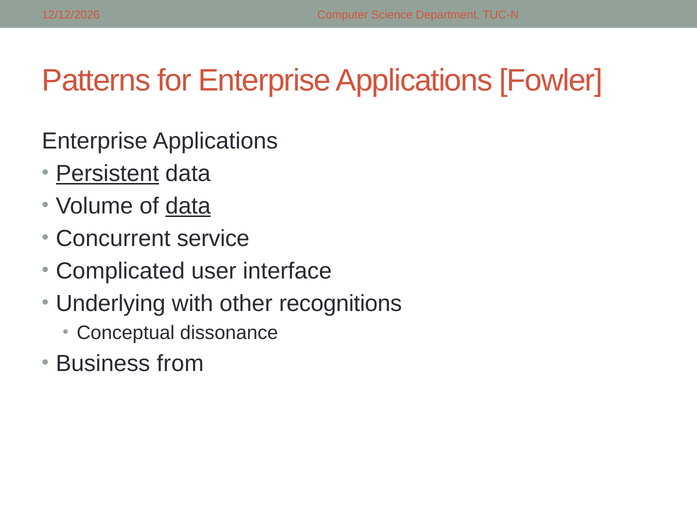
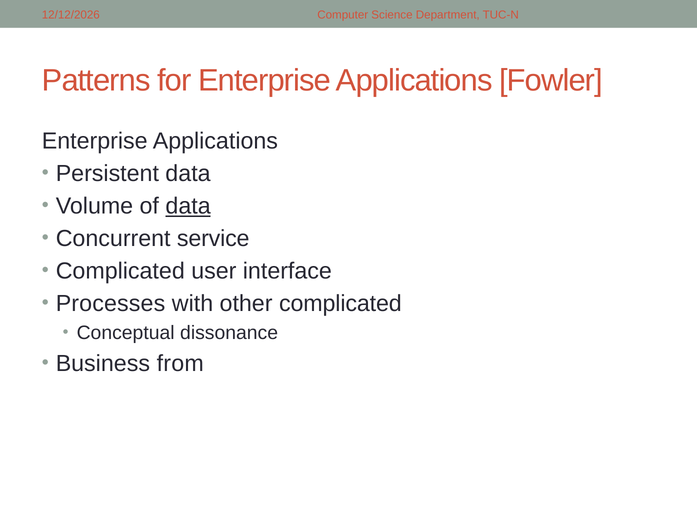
Persistent underline: present -> none (107, 174)
Underlying: Underlying -> Processes (111, 304)
other recognitions: recognitions -> complicated (340, 304)
